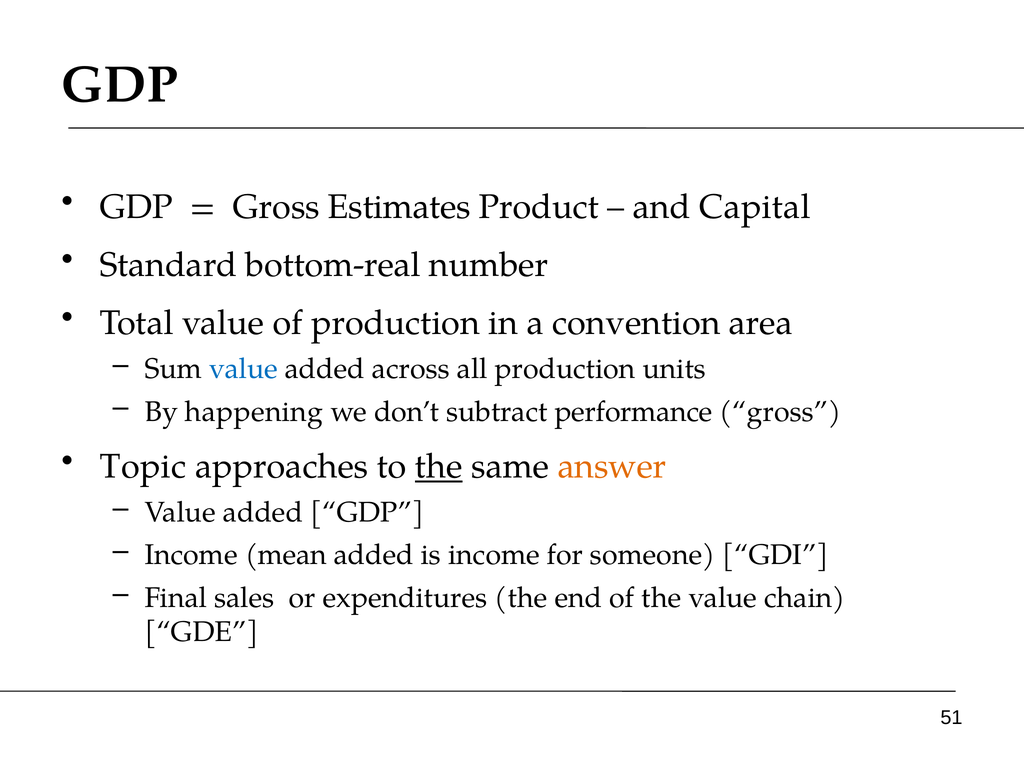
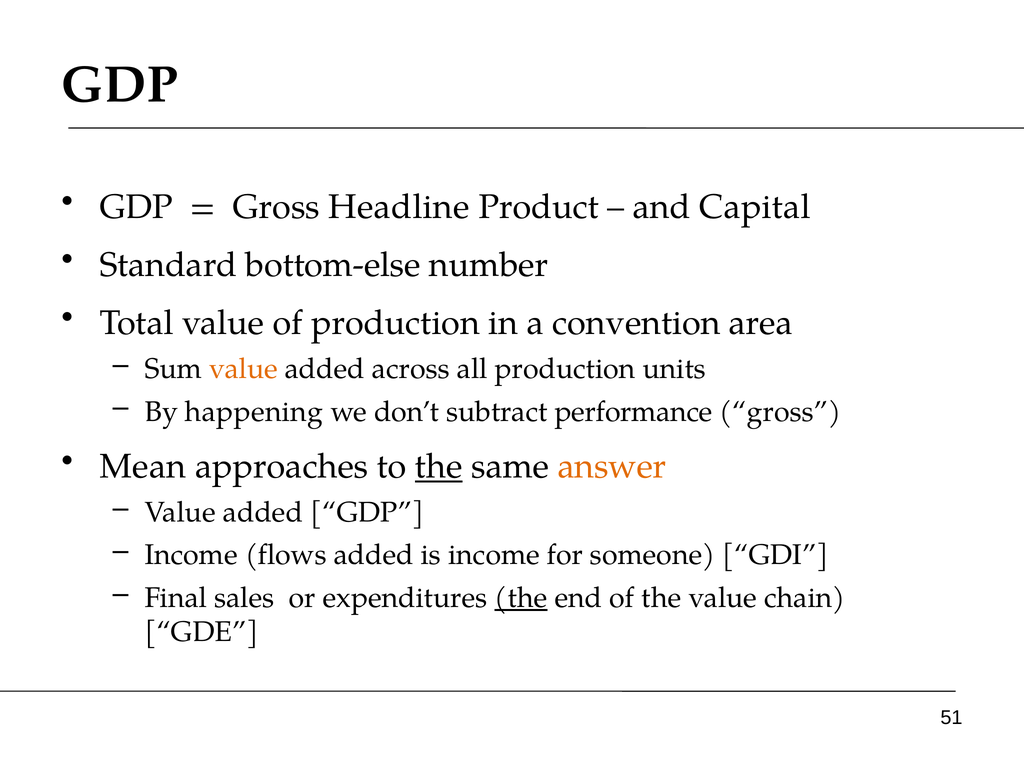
Estimates: Estimates -> Headline (399, 207)
bottom-real: bottom-real -> bottom-else (333, 265)
value colour: blue -> orange (243, 369)
Topic: Topic -> Mean (143, 467)
mean: mean -> flows (286, 555)
the underline: none -> present (521, 598)
